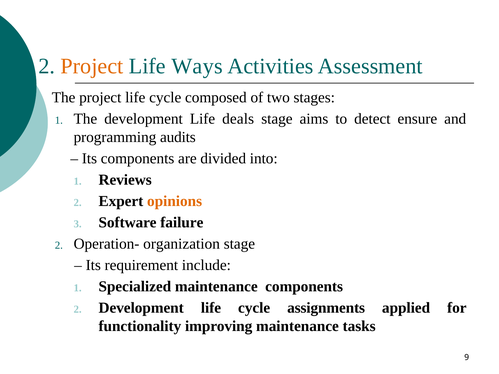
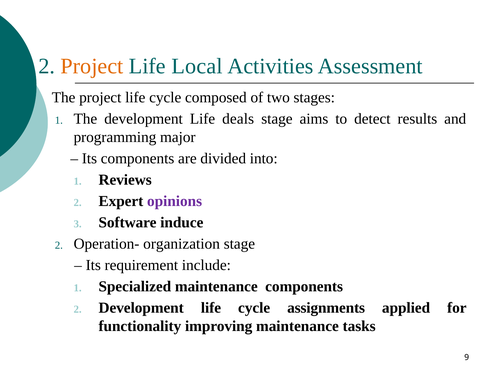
Ways: Ways -> Local (197, 66)
ensure: ensure -> results (417, 119)
audits: audits -> major (178, 137)
opinions colour: orange -> purple (175, 201)
failure: failure -> induce (182, 223)
